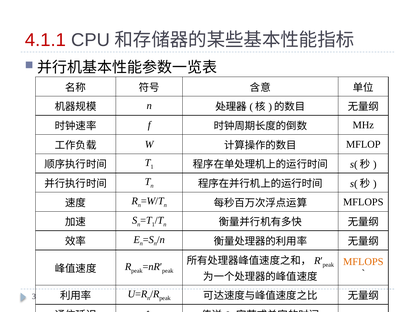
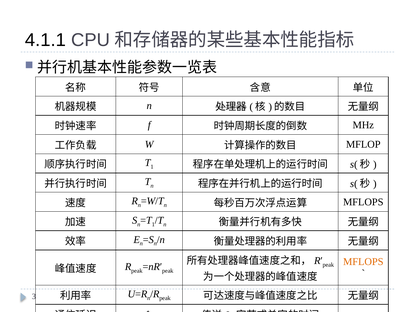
4.1.1 colour: red -> black (45, 40)
